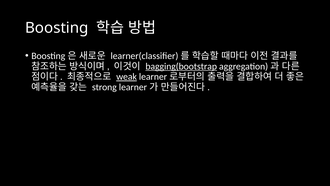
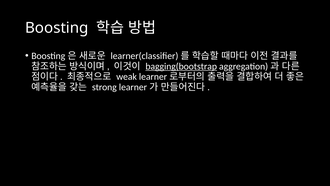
weak underline: present -> none (127, 77)
